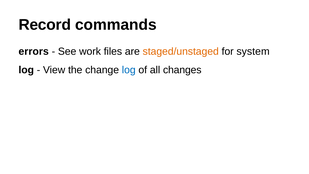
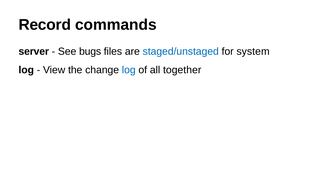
errors: errors -> server (34, 51)
work: work -> bugs (90, 51)
staged/unstaged colour: orange -> blue (181, 51)
changes: changes -> together (182, 70)
